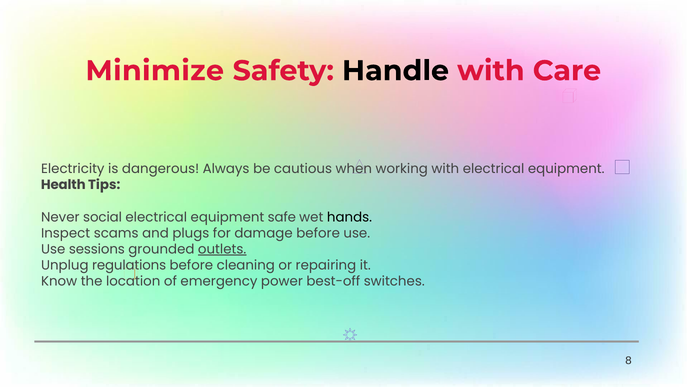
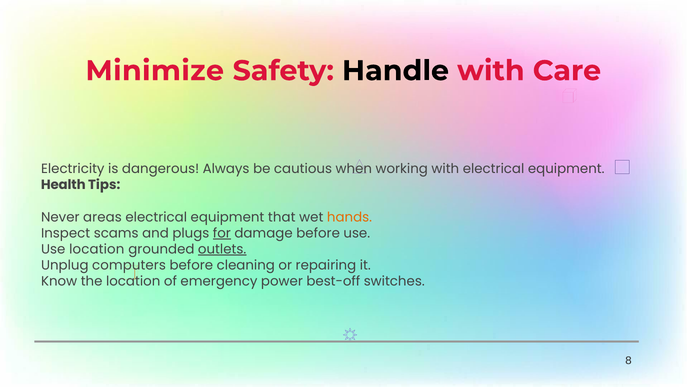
social: social -> areas (102, 217)
safe: safe -> that (282, 217)
hands colour: black -> orange (349, 217)
for underline: none -> present (222, 233)
Use sessions: sessions -> location (97, 249)
regulations: regulations -> computers (129, 265)
